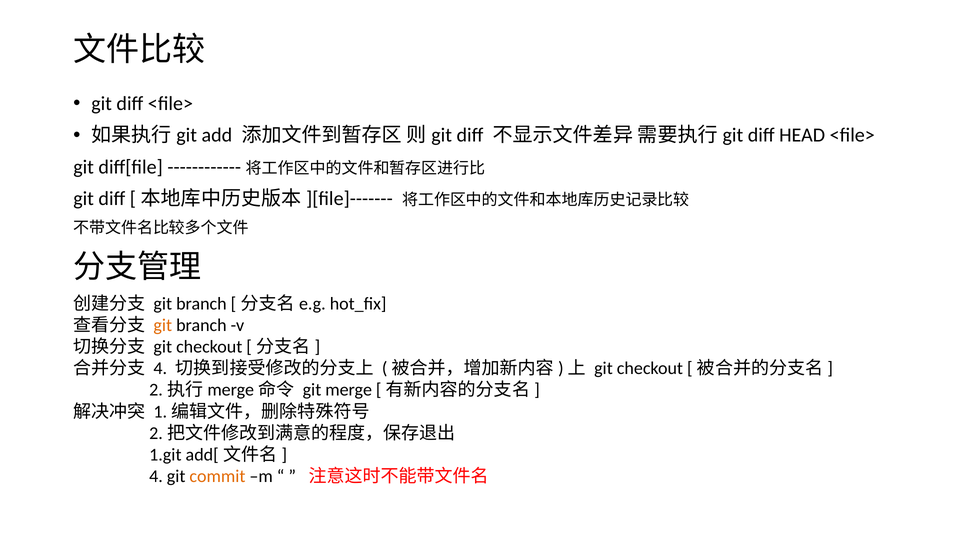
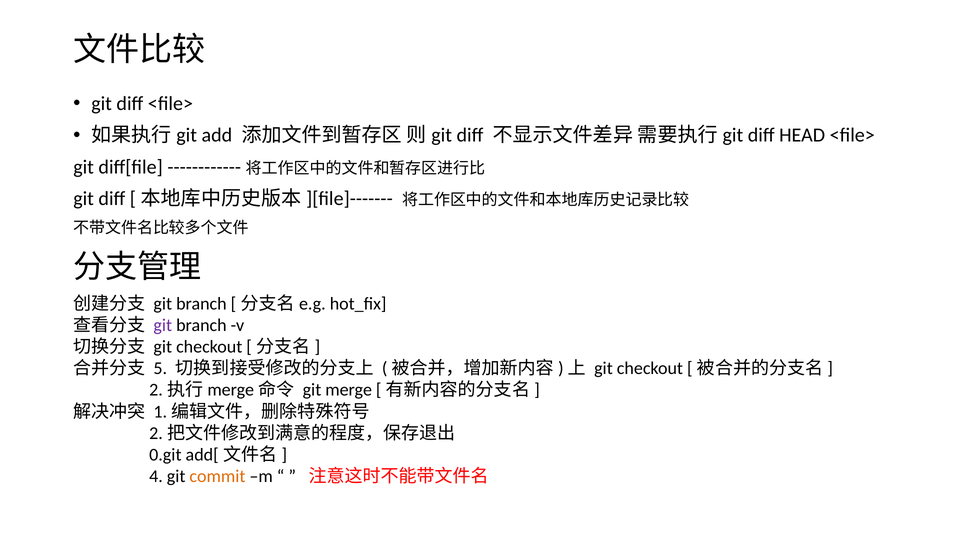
git colour: orange -> purple (163, 326)
4: 4 -> 5 (160, 369)
1.git: 1.git -> 0.git (165, 455)
